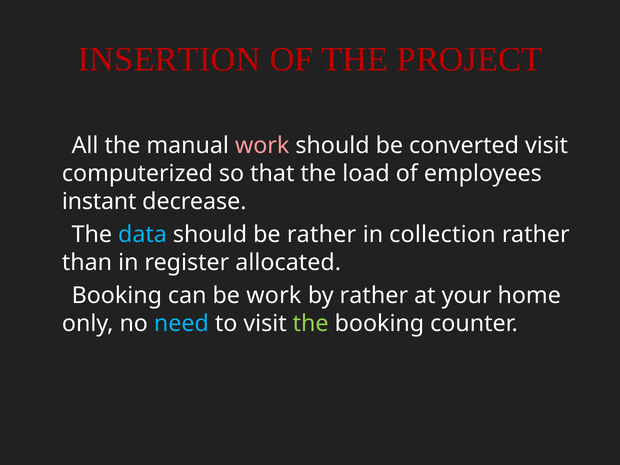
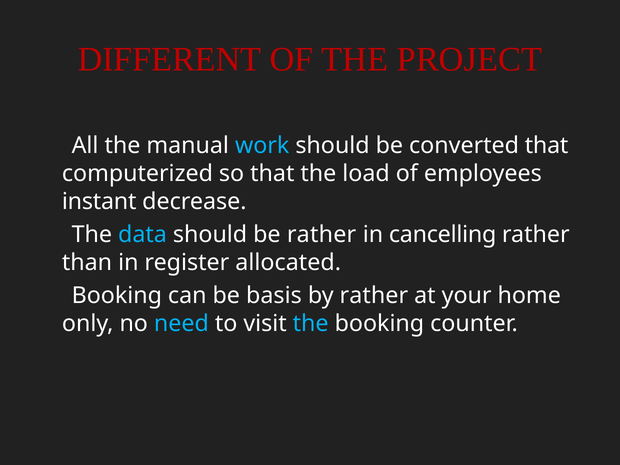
INSERTION: INSERTION -> DIFFERENT (169, 59)
work colour: pink -> light blue (262, 146)
converted visit: visit -> that (547, 146)
collection: collection -> cancelling (443, 234)
be work: work -> basis (274, 296)
the colour: light green -> light blue (311, 323)
